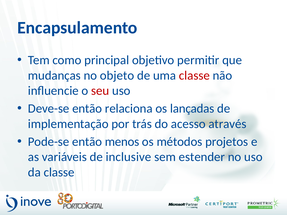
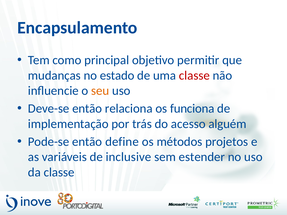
objeto: objeto -> estado (117, 76)
seu colour: red -> orange (100, 91)
lançadas: lançadas -> funciona (192, 109)
através: através -> alguém (227, 124)
menos: menos -> define (122, 142)
